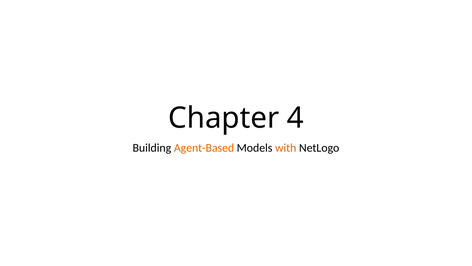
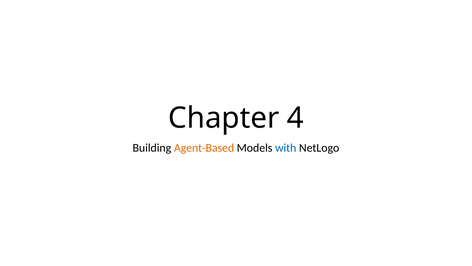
with colour: orange -> blue (286, 148)
